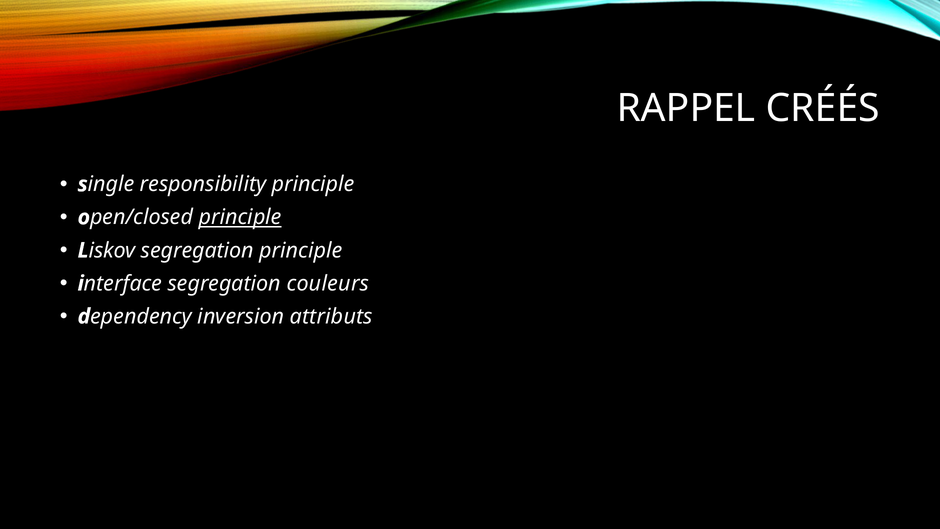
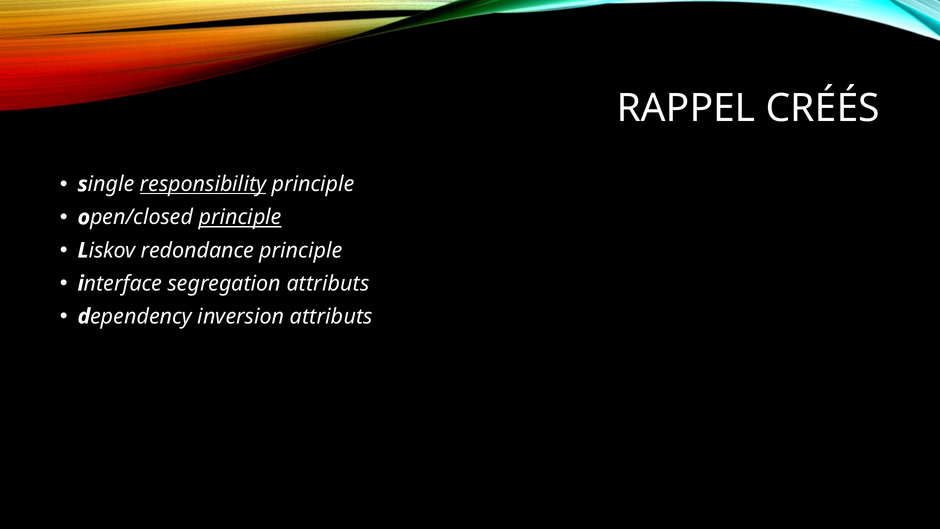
responsibility underline: none -> present (203, 184)
segregation: segregation -> redondance (197, 250)
segregation couleurs: couleurs -> attributs (328, 283)
